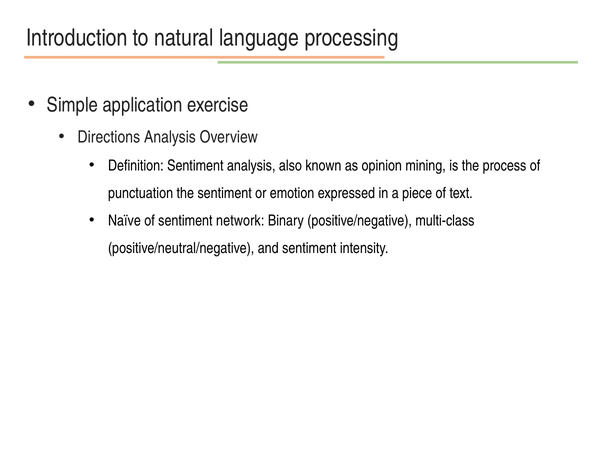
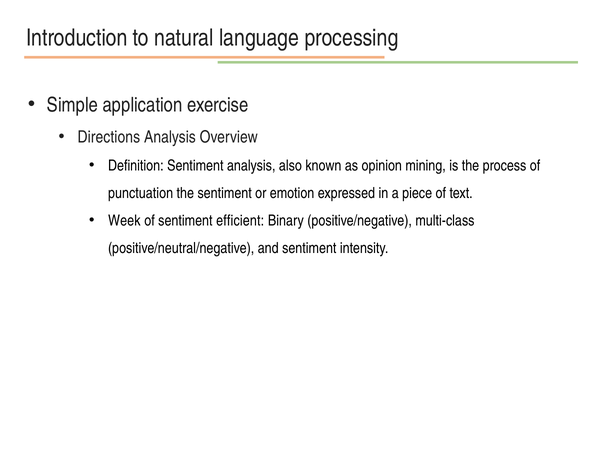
Naïve: Naïve -> Week (124, 221)
network: network -> efficient (240, 221)
